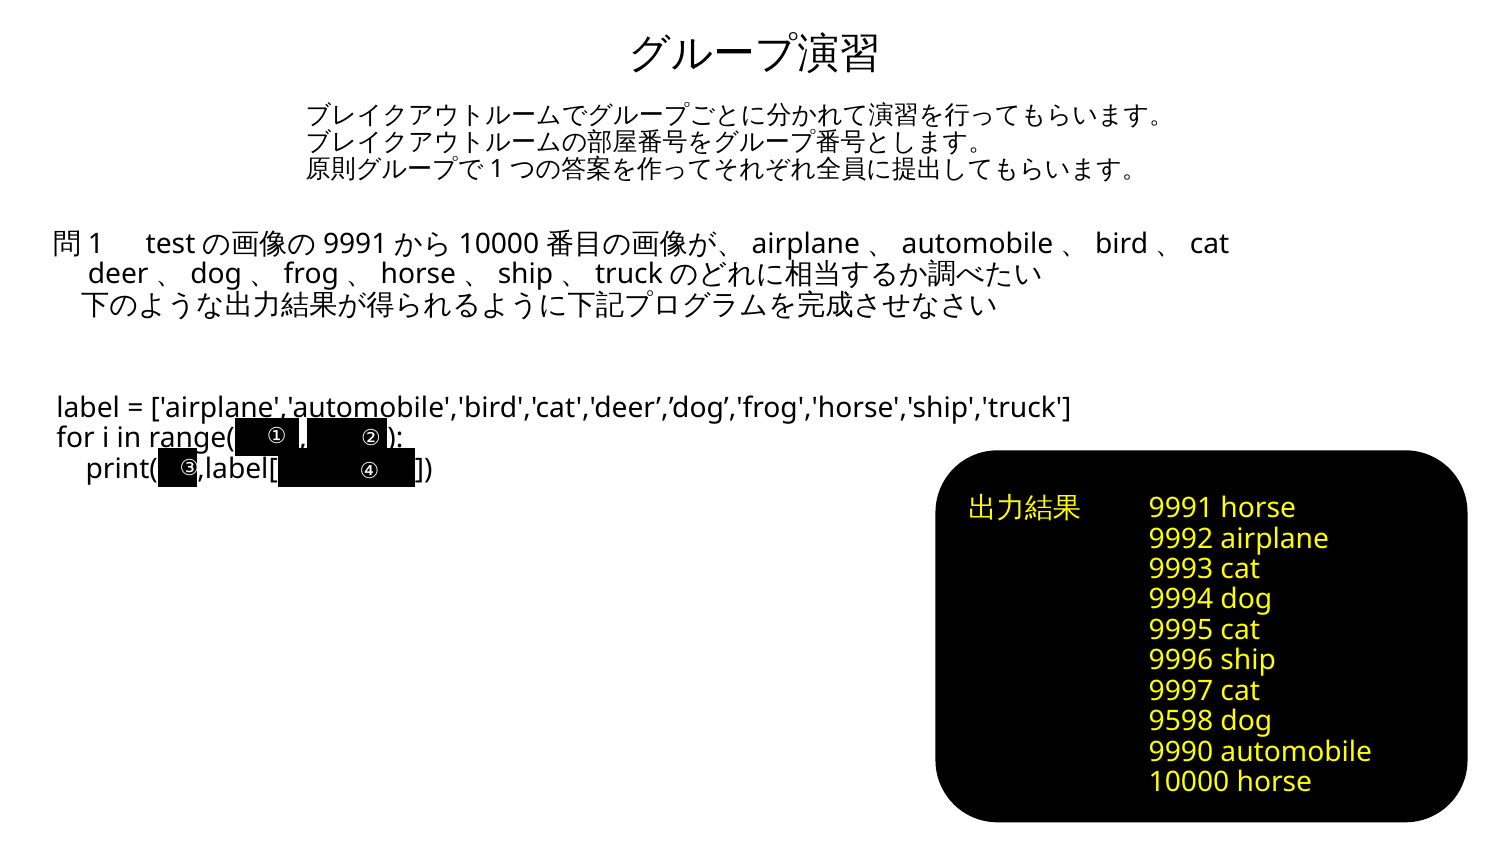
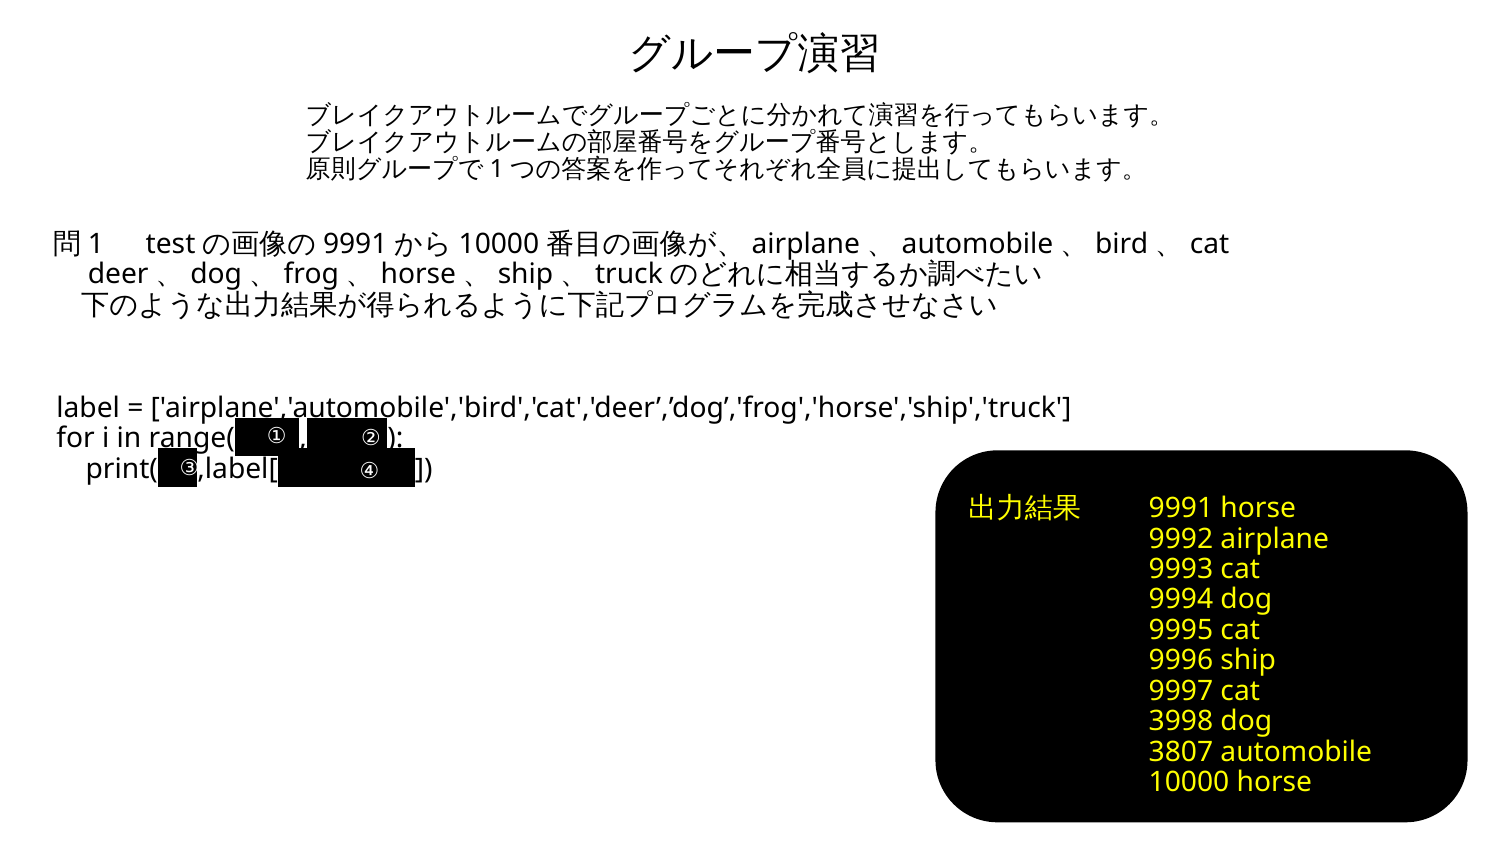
9598: 9598 -> 3998 (1181, 722)
9990: 9990 -> 3807 (1181, 752)
